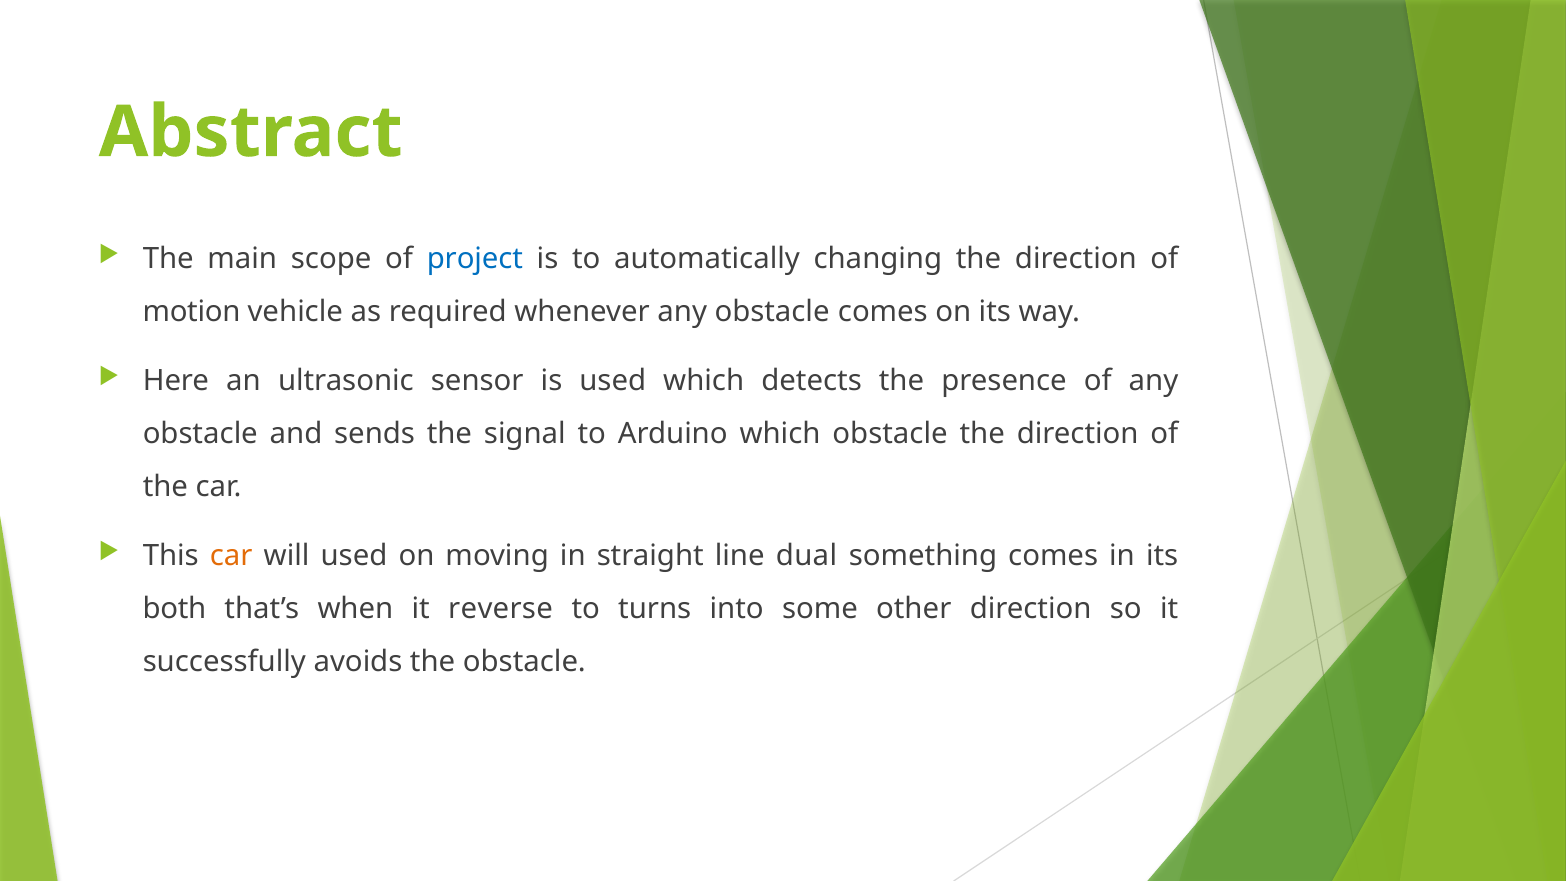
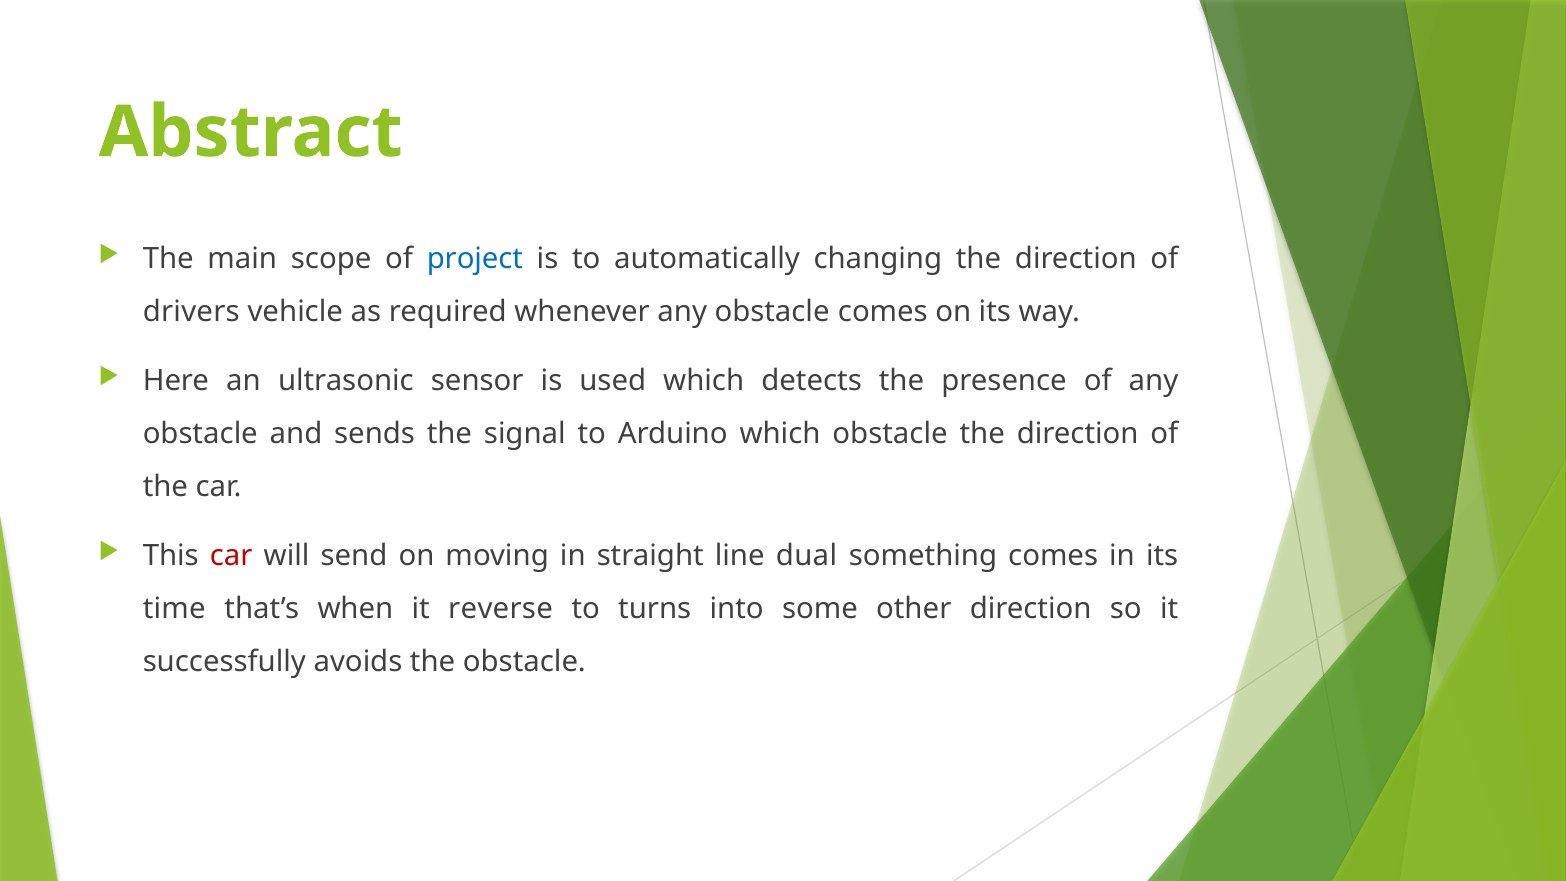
motion: motion -> drivers (191, 312)
car colour: orange -> red (231, 556)
will used: used -> send (354, 556)
both: both -> time (174, 608)
